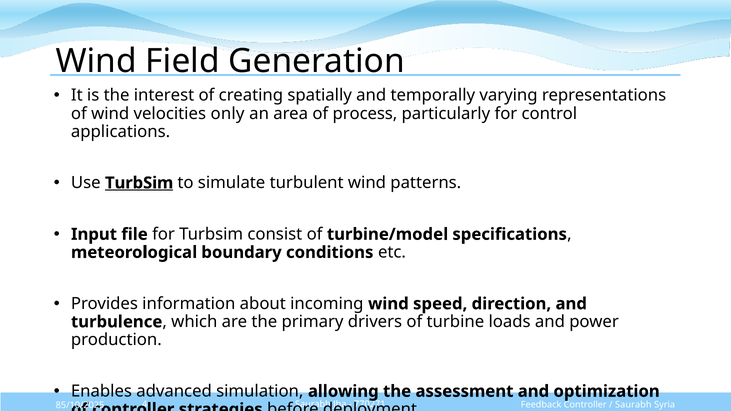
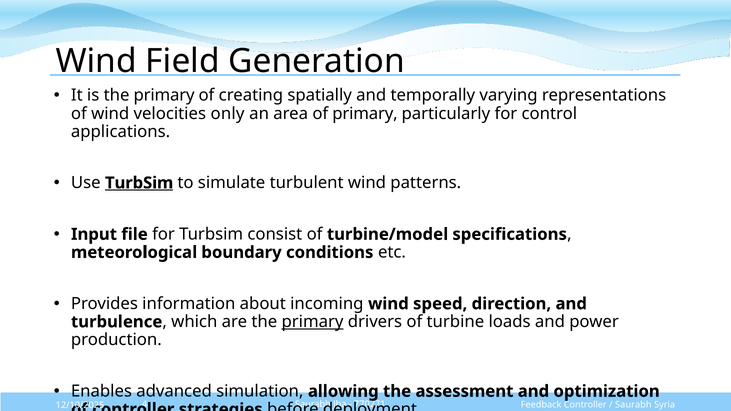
is the interest: interest -> primary (164, 95)
of process: process -> primary (365, 114)
primary underline: none -> present (313, 322)
85/10/2025: 85/10/2025 -> 12/10/2025 (80, 405)
